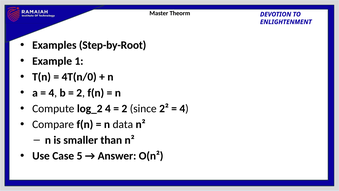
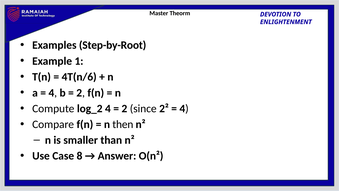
4T(n/0: 4T(n/0 -> 4T(n/6 (79, 77)
data: data -> then (123, 124)
5: 5 -> 8 (80, 156)
